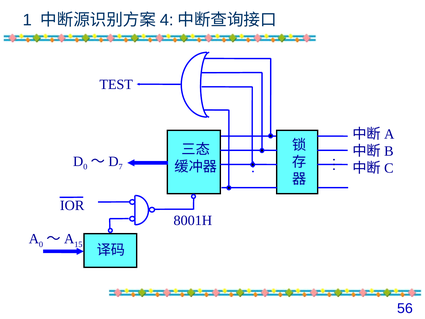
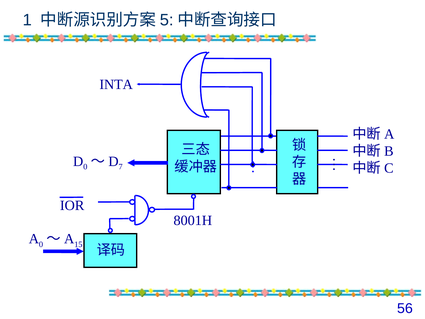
4: 4 -> 5 (167, 20)
TEST: TEST -> INTA (116, 84)
